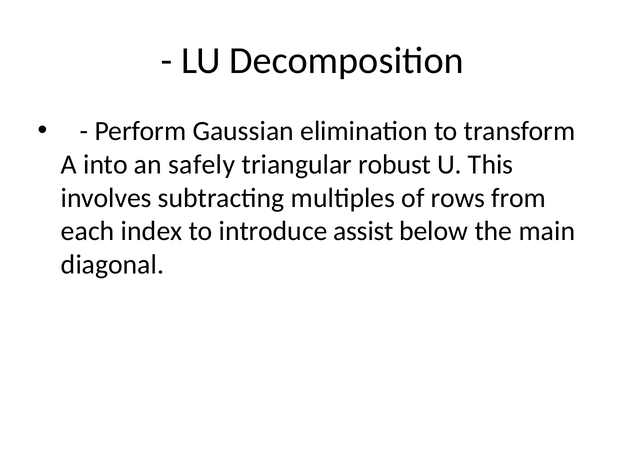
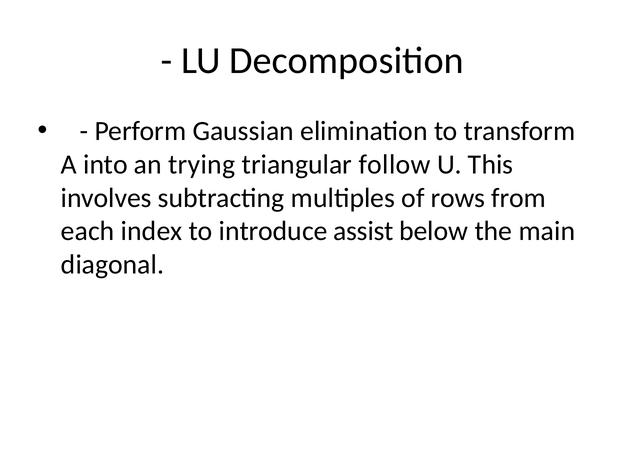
safely: safely -> trying (202, 164)
robust: robust -> follow (395, 164)
